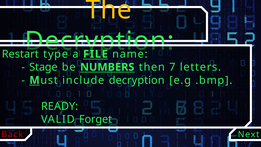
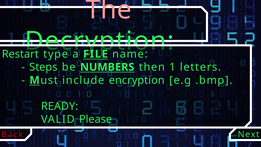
The colour: yellow -> pink (109, 10)
Stage: Stage -> Steps (43, 67)
7: 7 -> 1 (172, 67)
include decryption: decryption -> encryption (137, 80)
Forget: Forget -> Please (96, 119)
